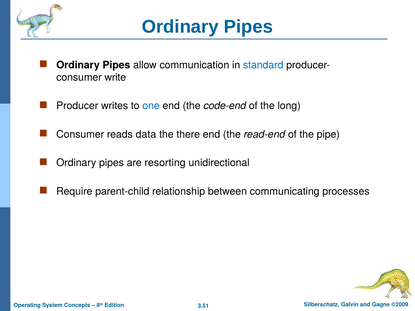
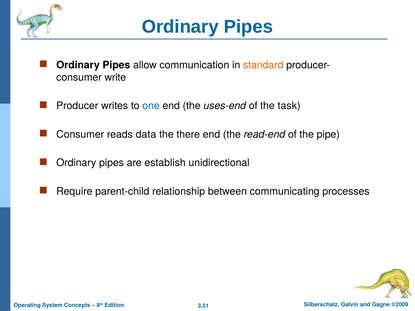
standard colour: blue -> orange (263, 65)
code-end: code-end -> uses-end (225, 106)
long: long -> task (289, 106)
resorting: resorting -> establish (165, 163)
